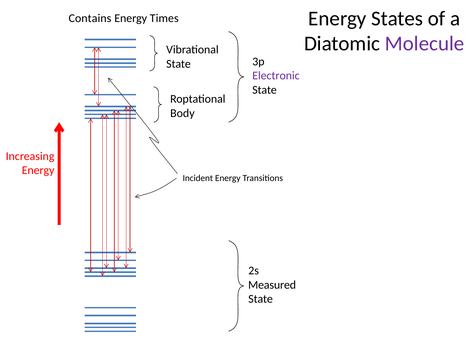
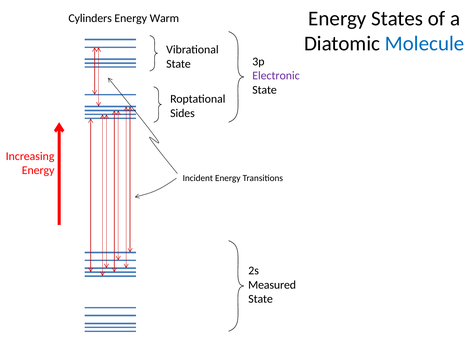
Contains: Contains -> Cylinders (90, 18)
Times: Times -> Warm (164, 18)
Molecule colour: purple -> blue (425, 44)
Body: Body -> Sides (182, 113)
